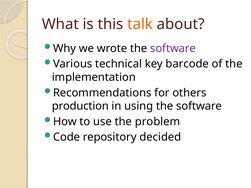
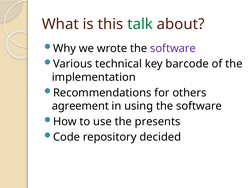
talk colour: orange -> green (140, 24)
production: production -> agreement (80, 106)
problem: problem -> presents (158, 122)
